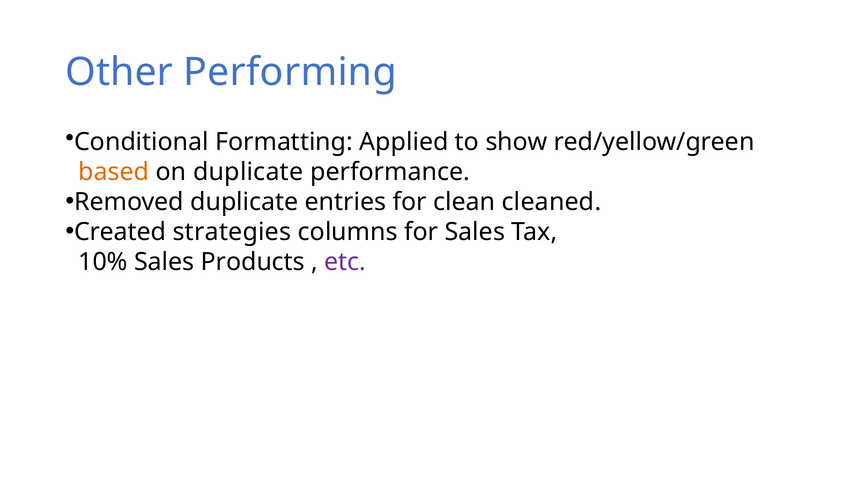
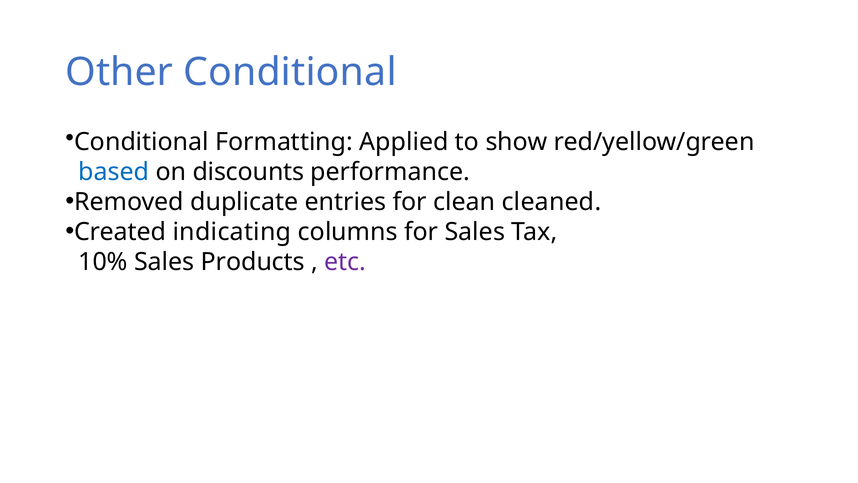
Other Performing: Performing -> Conditional (290, 72)
based colour: orange -> blue (114, 172)
on duplicate: duplicate -> discounts (248, 172)
strategies: strategies -> indicating (232, 232)
